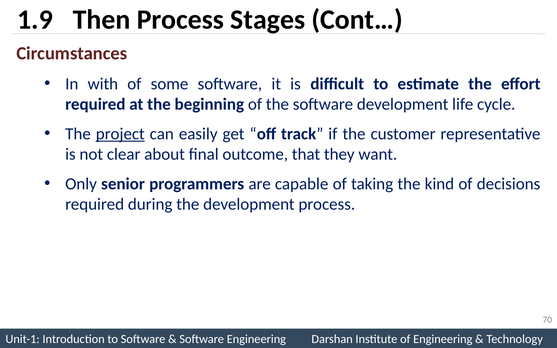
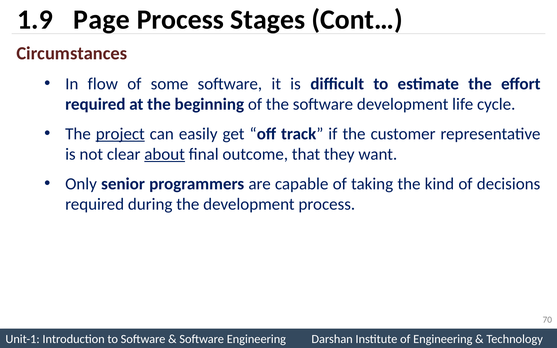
Then: Then -> Page (102, 19)
with: with -> flow (103, 84)
about underline: none -> present (165, 154)
